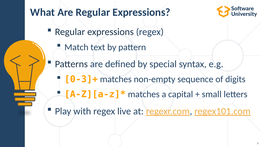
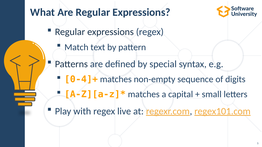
0-3]+: 0-3]+ -> 0-4]+ (81, 80)
